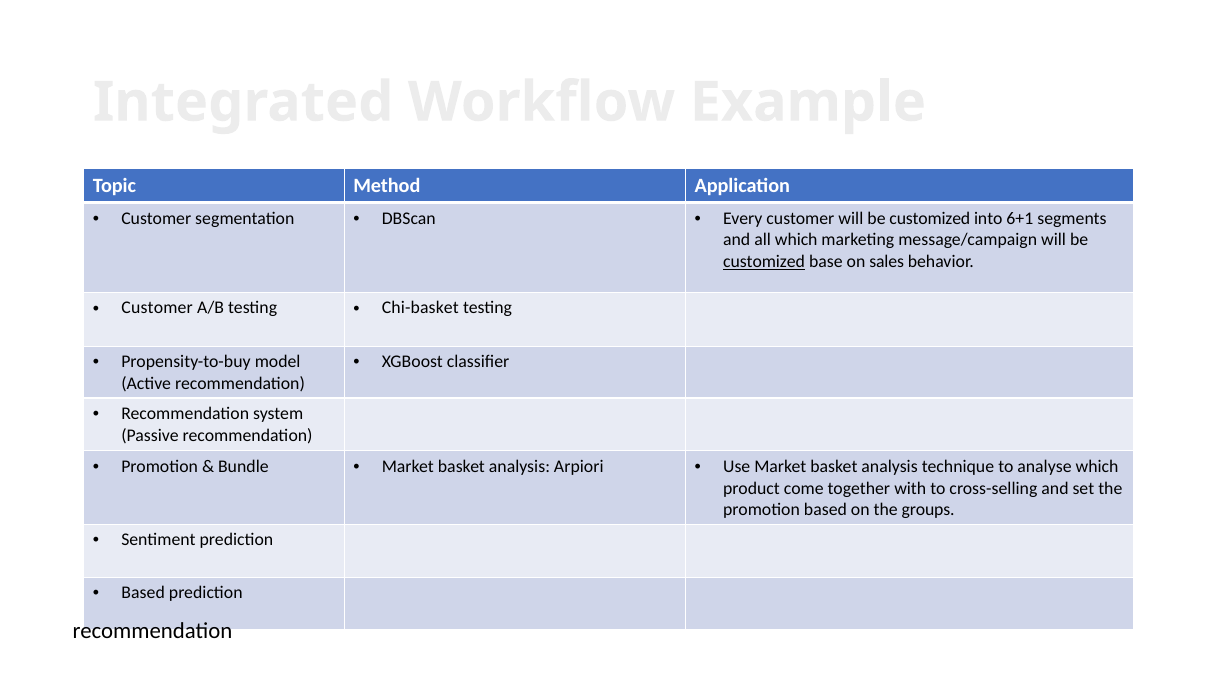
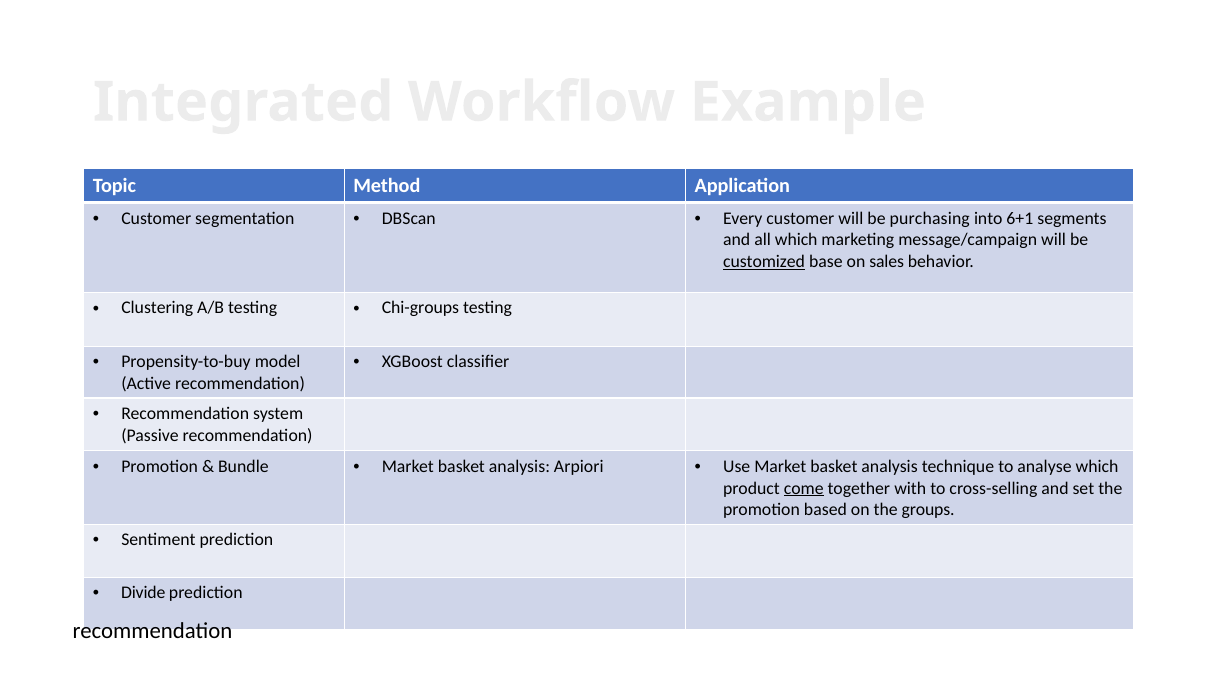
customer will be customized: customized -> purchasing (930, 218)
Customer: Customer -> Clustering (157, 308)
Chi-basket: Chi-basket -> Chi-groups (420, 308)
come underline: none -> present (804, 488)
Based: Based -> Divide (143, 592)
